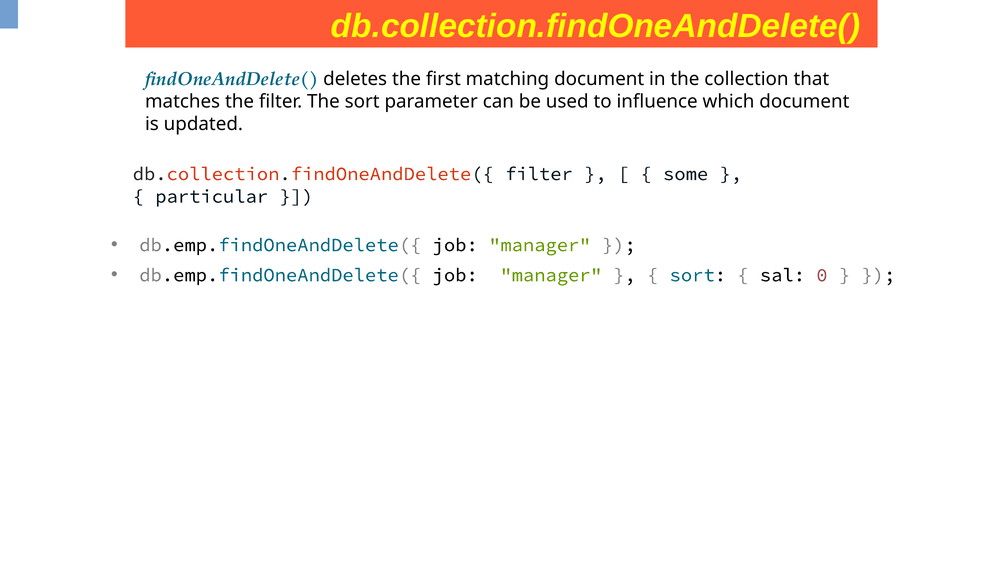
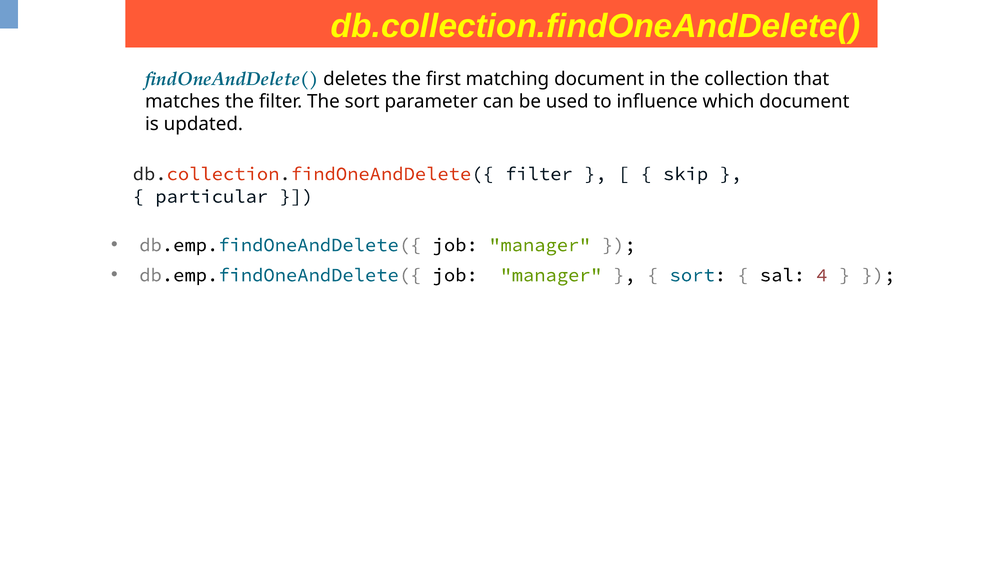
some: some -> skip (686, 174)
0: 0 -> 4 (822, 275)
